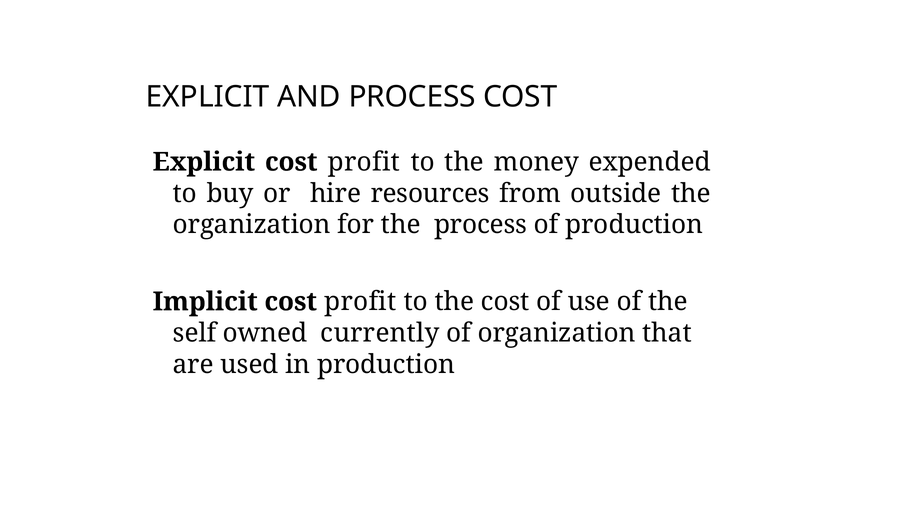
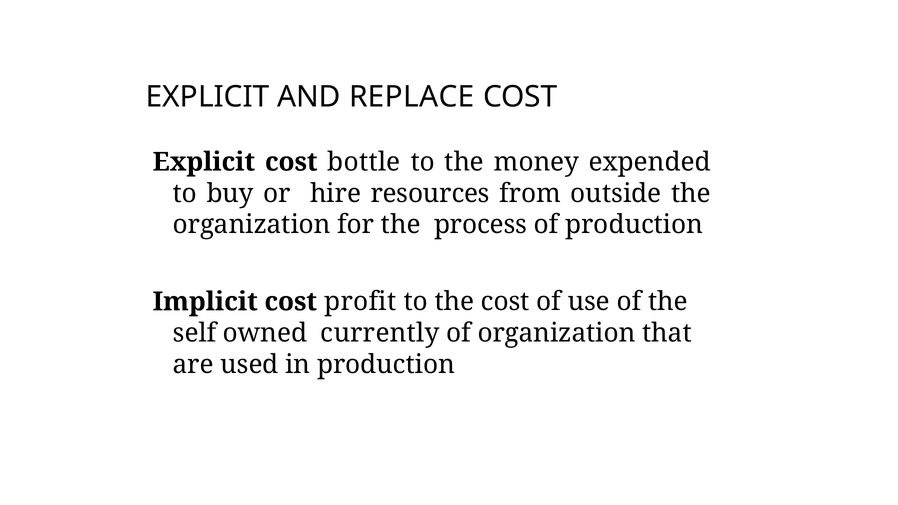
AND PROCESS: PROCESS -> REPLACE (412, 97)
Explicit cost profit: profit -> bottle (364, 162)
